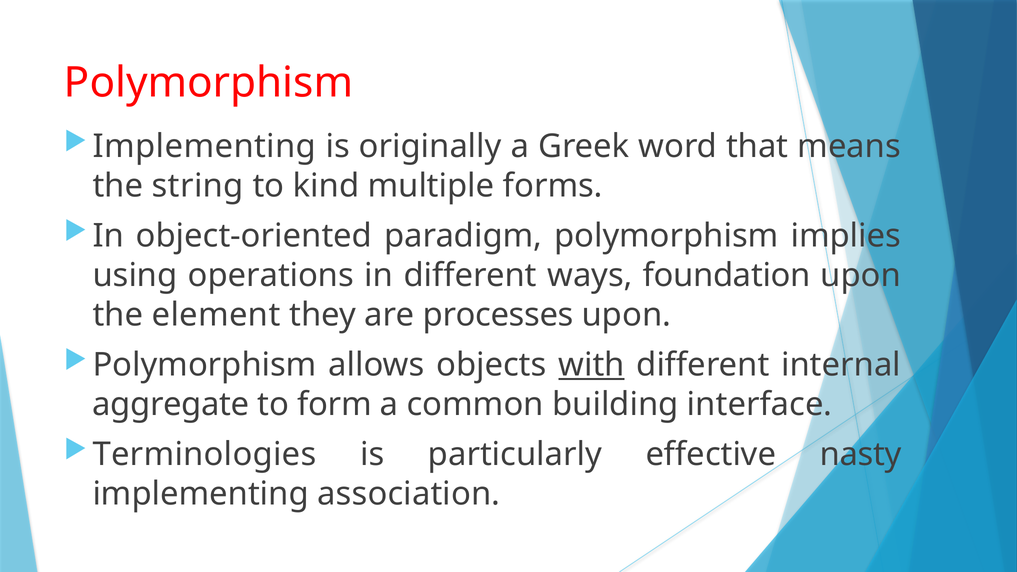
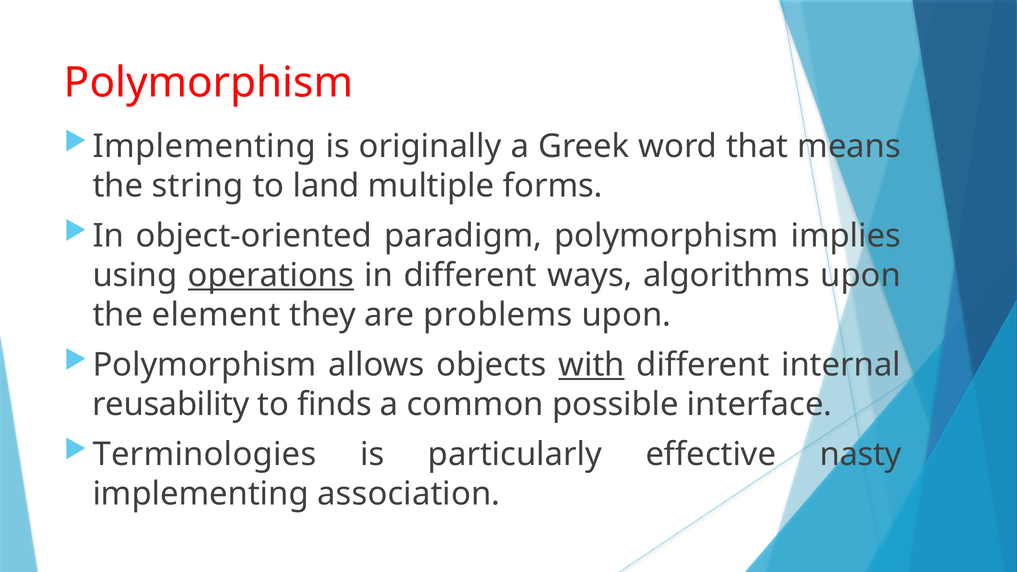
kind: kind -> land (326, 186)
operations underline: none -> present (271, 275)
foundation: foundation -> algorithms (726, 275)
processes: processes -> problems (498, 315)
aggregate: aggregate -> reusability (171, 404)
form: form -> finds (335, 404)
building: building -> possible (615, 404)
